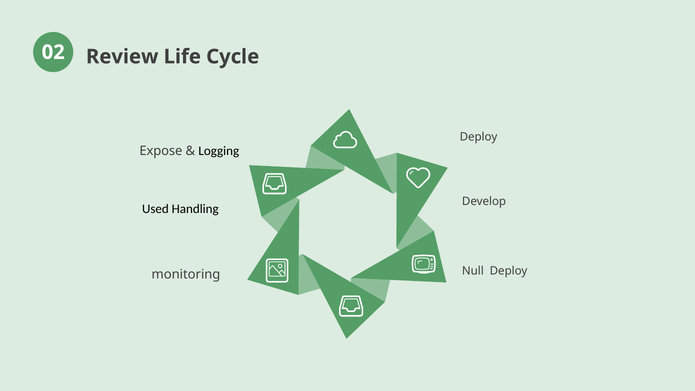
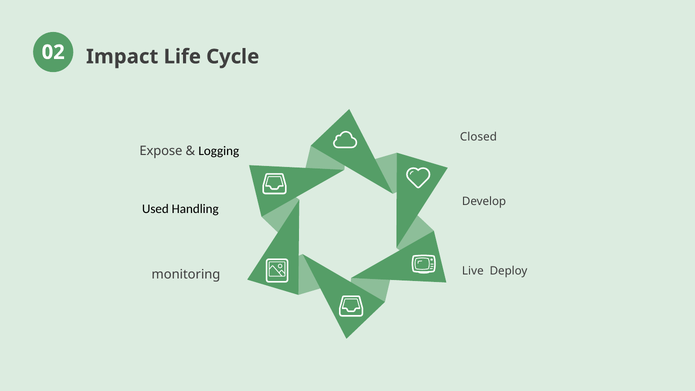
Review: Review -> Impact (122, 57)
Deploy: Deploy -> Closed (478, 137)
Null: Null -> Live (473, 271)
